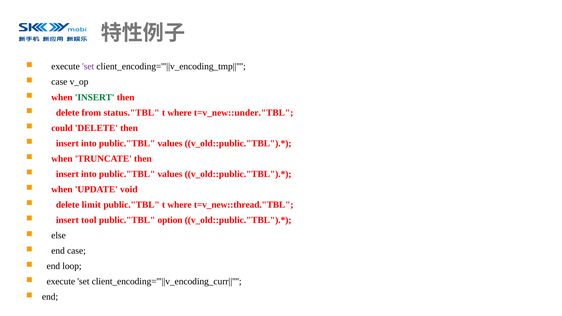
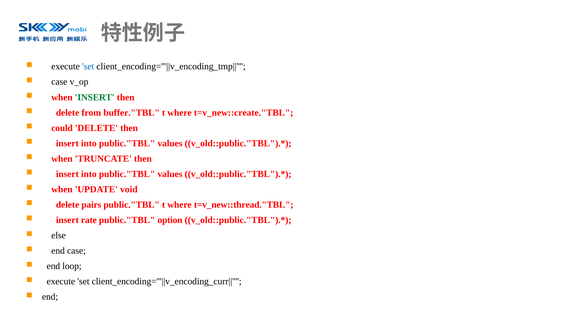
set colour: purple -> blue (88, 67)
status."TBL: status."TBL -> buffer."TBL (132, 113)
t=v_new::under."TBL: t=v_new::under."TBL -> t=v_new::create."TBL (244, 113)
limit: limit -> pairs (91, 205)
tool: tool -> rate (89, 220)
